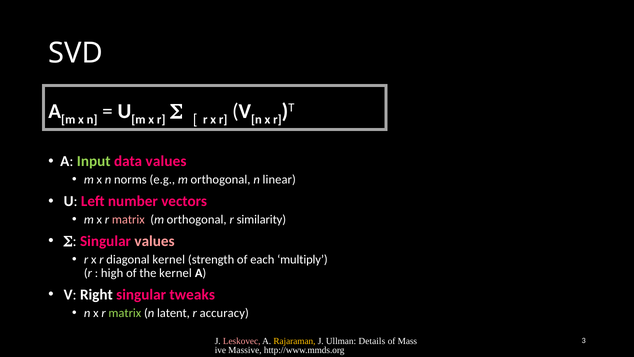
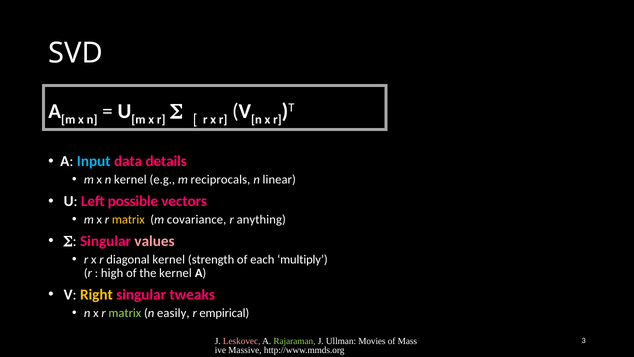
Input colour: light green -> light blue (94, 161)
data values: values -> details (166, 161)
n norms: norms -> kernel (130, 179)
e.g m orthogonal: orthogonal -> reciprocals (220, 179)
number: number -> possible (133, 201)
matrix colour: pink -> yellow (128, 219)
orthogonal: orthogonal -> covariance (197, 219)
similarity: similarity -> anything (261, 219)
Right colour: white -> yellow (96, 294)
latent: latent -> easily (173, 313)
accuracy: accuracy -> empirical (224, 313)
Rajaraman colour: yellow -> light green (294, 341)
Details: Details -> Movies (372, 341)
